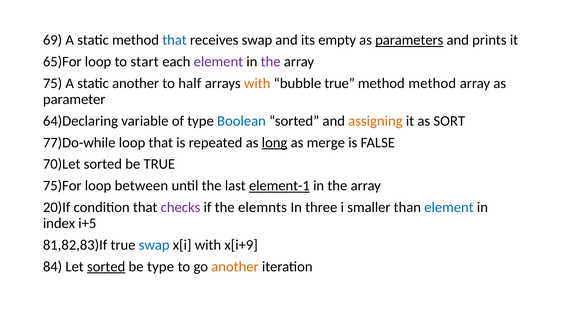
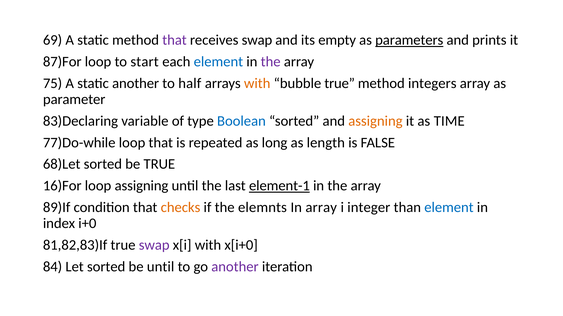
that colour: blue -> purple (175, 40)
65)For: 65)For -> 87)For (62, 62)
element colour: purple -> blue (218, 62)
method method: method -> integers (432, 84)
64)Declaring: 64)Declaring -> 83)Declaring (80, 121)
SORT: SORT -> TIME (449, 121)
long underline: present -> none (275, 143)
merge: merge -> length (326, 143)
70)Let: 70)Let -> 68)Let (62, 165)
75)For: 75)For -> 16)For (62, 186)
loop between: between -> assigning (141, 186)
20)If: 20)If -> 89)If (57, 208)
checks colour: purple -> orange (181, 208)
In three: three -> array (321, 208)
smaller: smaller -> integer (369, 208)
i+5: i+5 -> i+0 (87, 224)
swap colour: blue -> purple (154, 245)
x[i+9: x[i+9 -> x[i+0 (241, 245)
sorted underline: present -> none (106, 267)
be type: type -> until (161, 267)
another colour: orange -> purple (235, 267)
